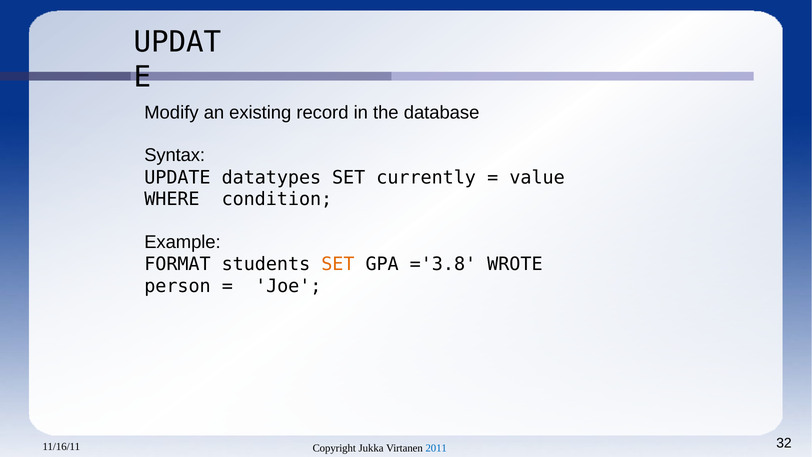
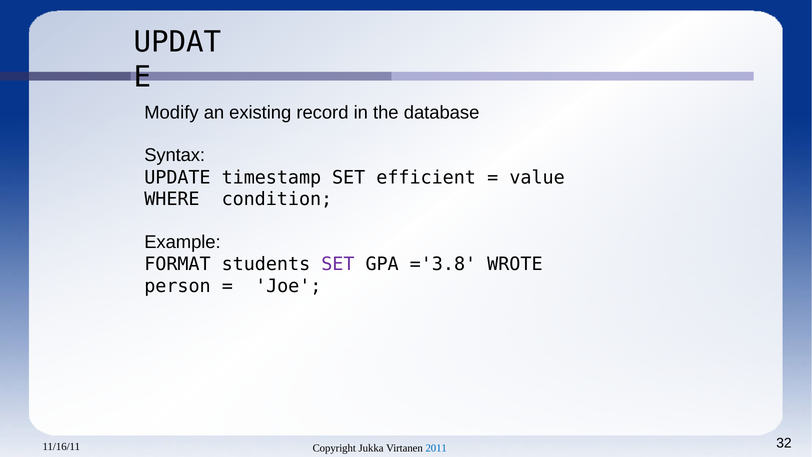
datatypes: datatypes -> timestamp (271, 177)
currently: currently -> efficient (426, 177)
SET colour: orange -> purple (338, 264)
